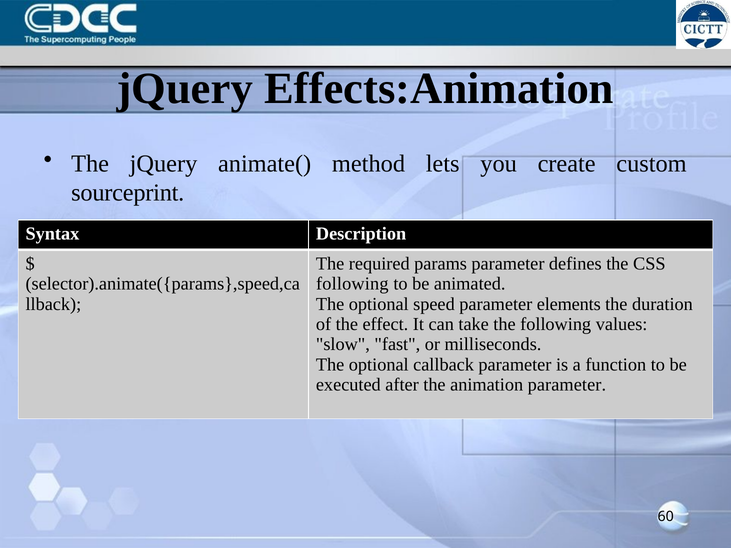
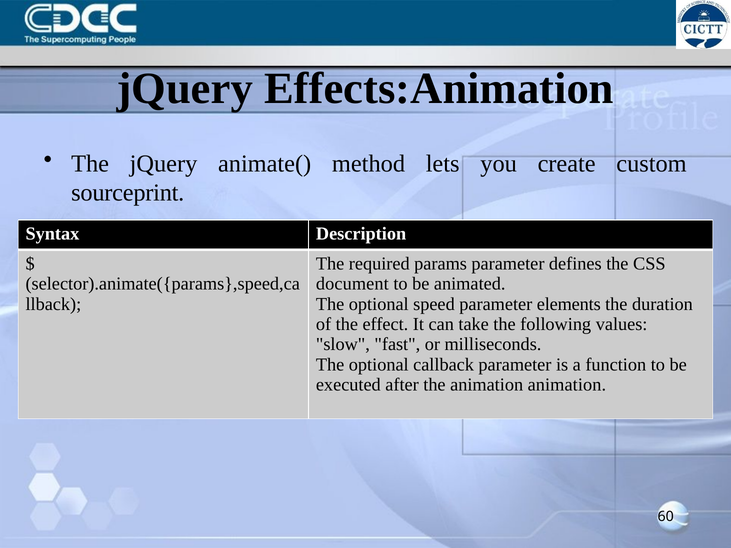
following: following -> document (352, 284)
animation parameter: parameter -> animation (567, 385)
